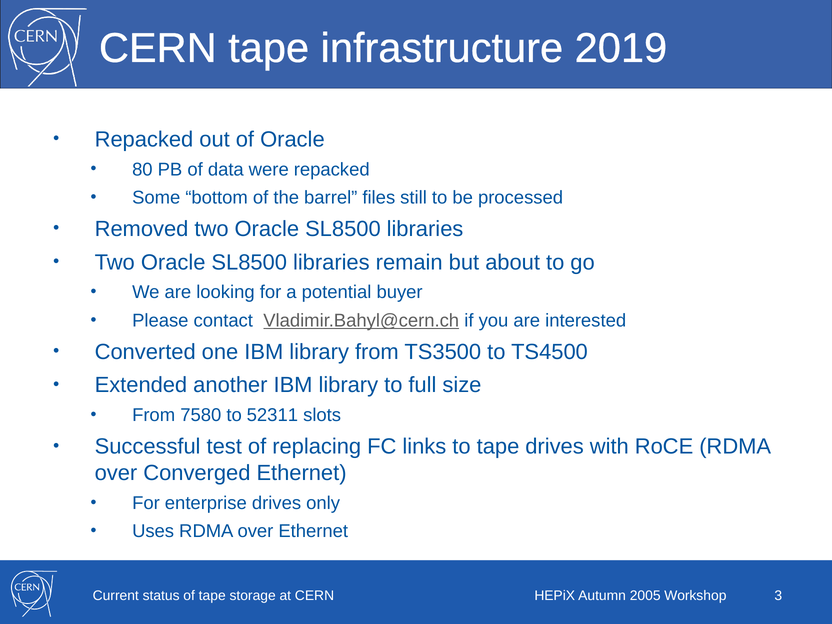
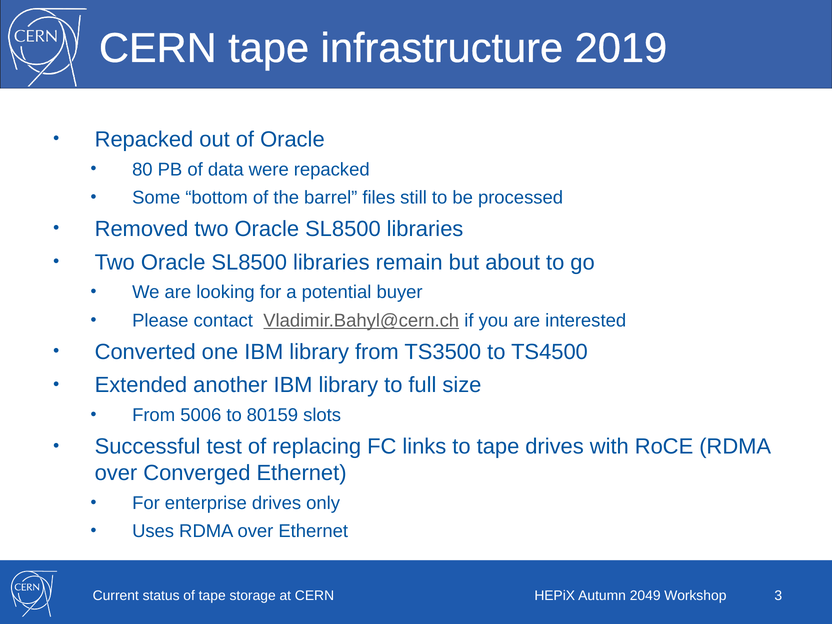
7580: 7580 -> 5006 (201, 415)
52311: 52311 -> 80159 (272, 415)
2005: 2005 -> 2049 (645, 596)
